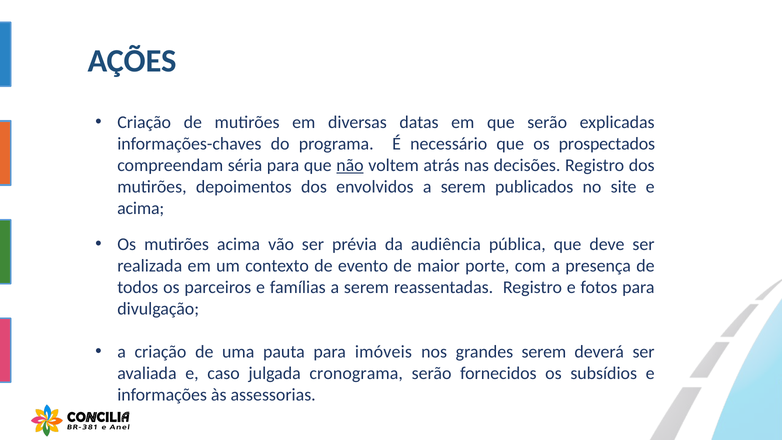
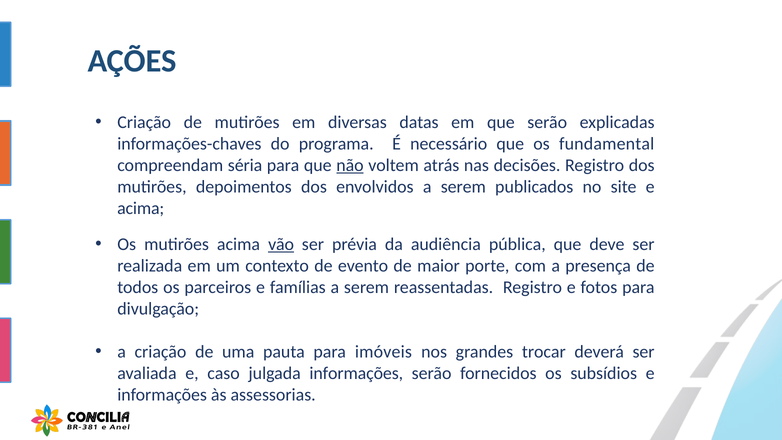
prospectados: prospectados -> fundamental (607, 144)
vão underline: none -> present (281, 244)
grandes serem: serem -> trocar (544, 352)
julgada cronograma: cronograma -> informações (356, 373)
